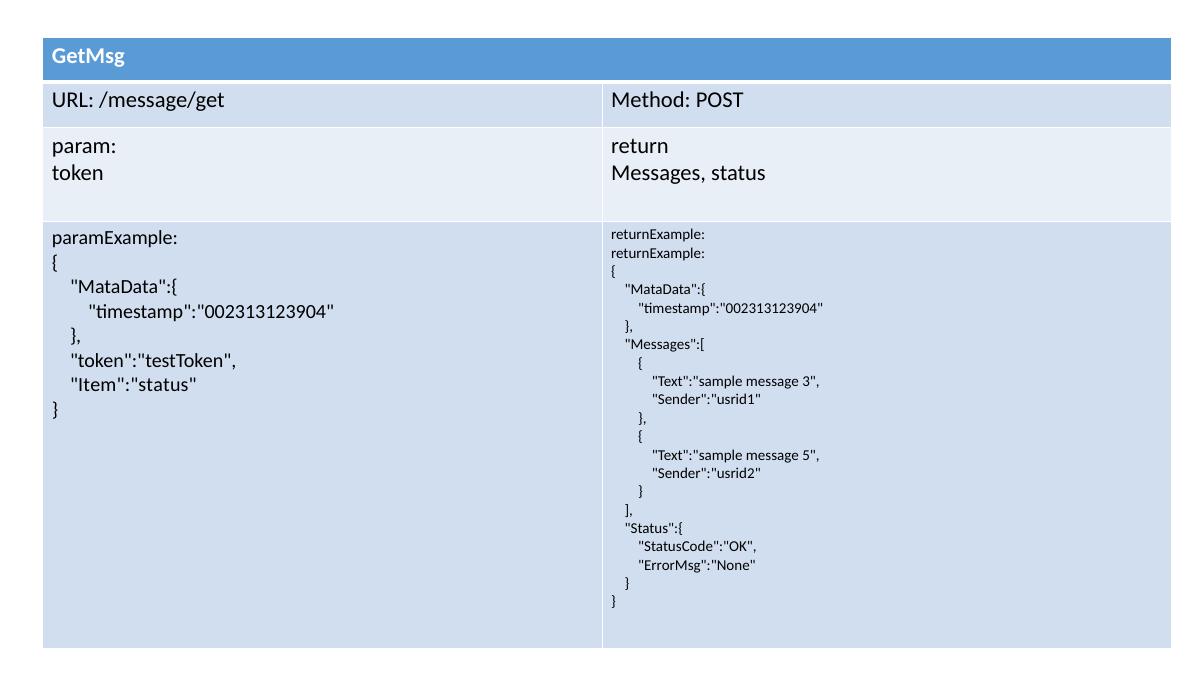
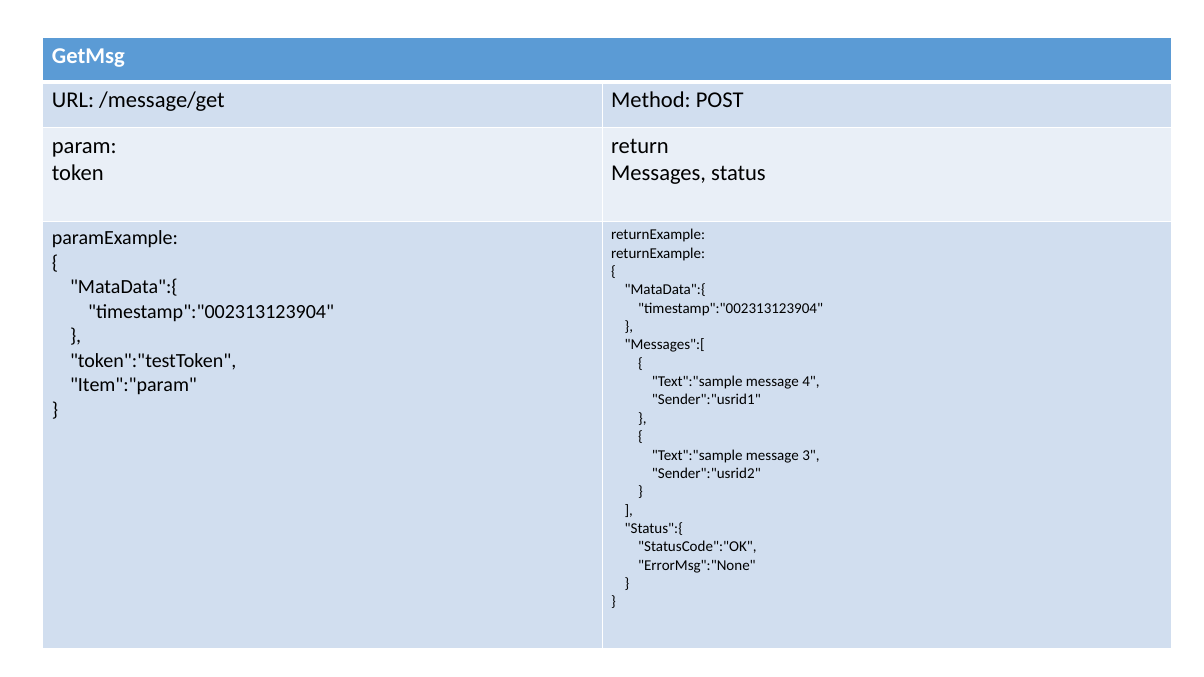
3: 3 -> 4 (811, 382)
Item":"status: Item":"status -> Item":"param (133, 385)
5: 5 -> 3 (811, 455)
